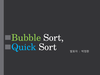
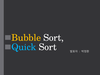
Bubble colour: light green -> yellow (26, 38)
